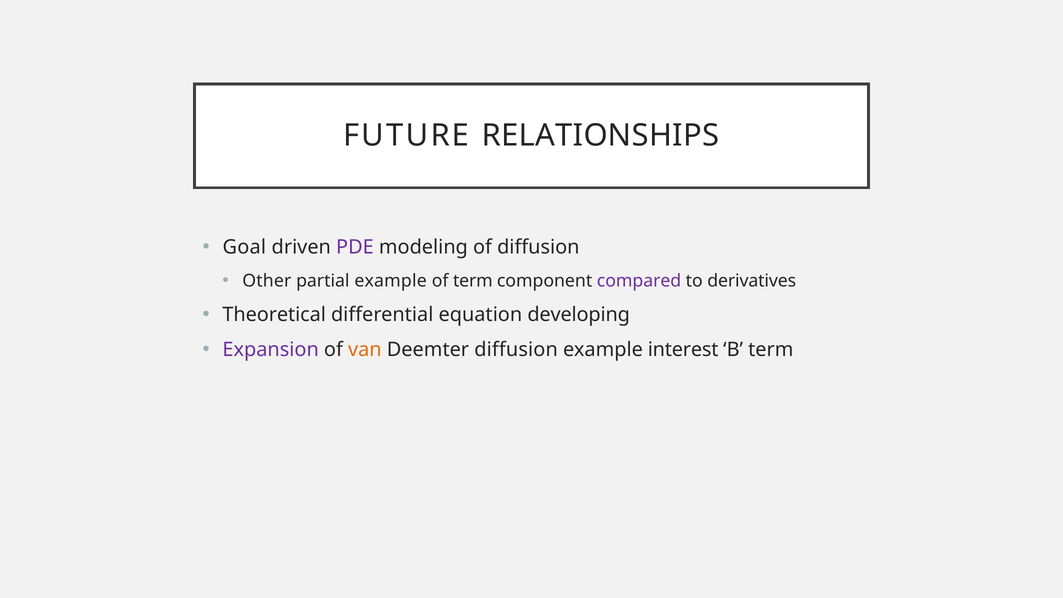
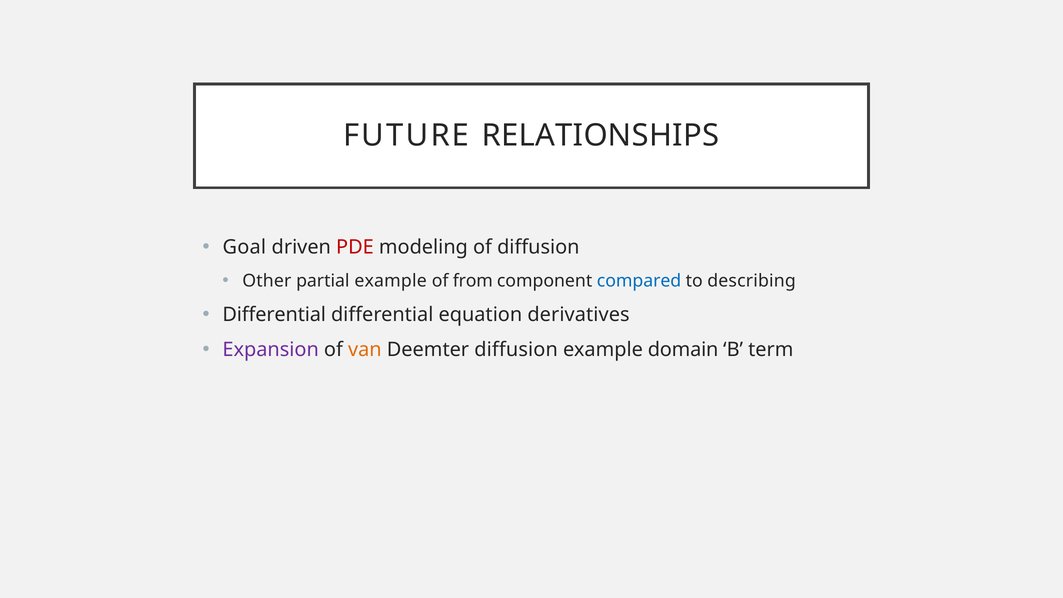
PDE colour: purple -> red (355, 247)
of term: term -> from (473, 281)
compared colour: purple -> blue (639, 281)
derivatives: derivatives -> describing (752, 281)
Theoretical: Theoretical -> Differential (274, 315)
developing: developing -> derivatives (579, 315)
interest: interest -> domain (683, 350)
